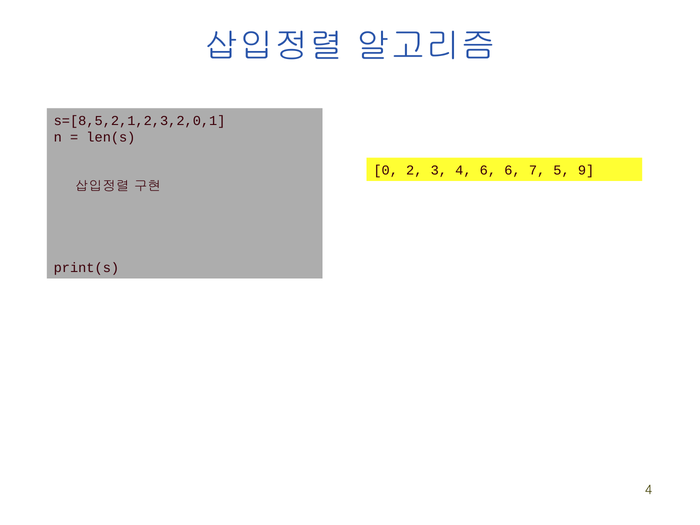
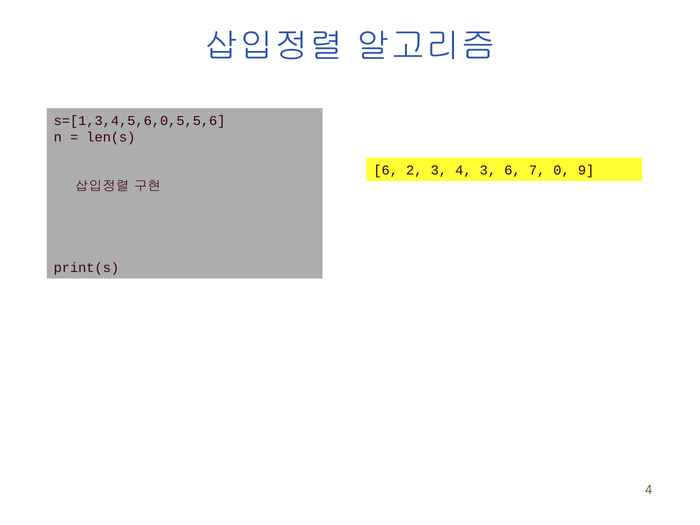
s=[8,5,2,1,2,3,2,0,1: s=[8,5,2,1,2,3,2,0,1 -> s=[1,3,4,5,6,0,5,5,6 (140, 121)
0: 0 -> 6 (386, 170)
4 6: 6 -> 3 (488, 170)
5: 5 -> 0 (562, 170)
